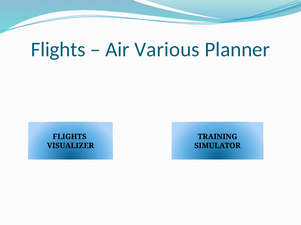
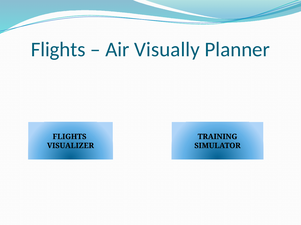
Various: Various -> Visually (167, 50)
